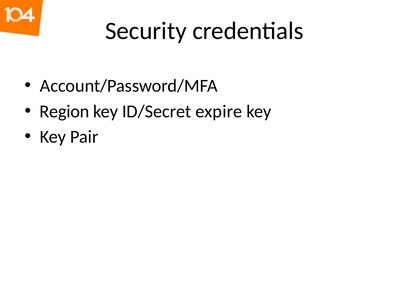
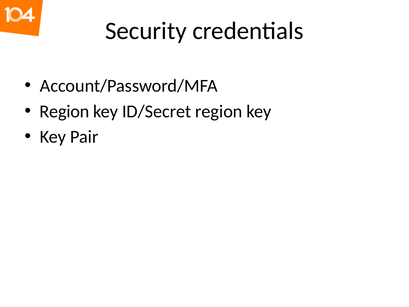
ID/Secret expire: expire -> region (219, 111)
